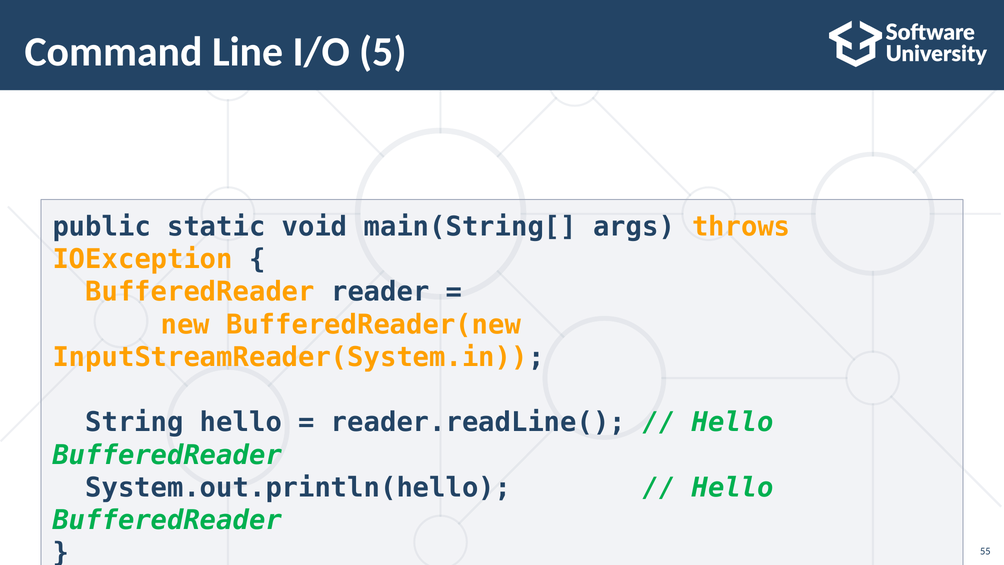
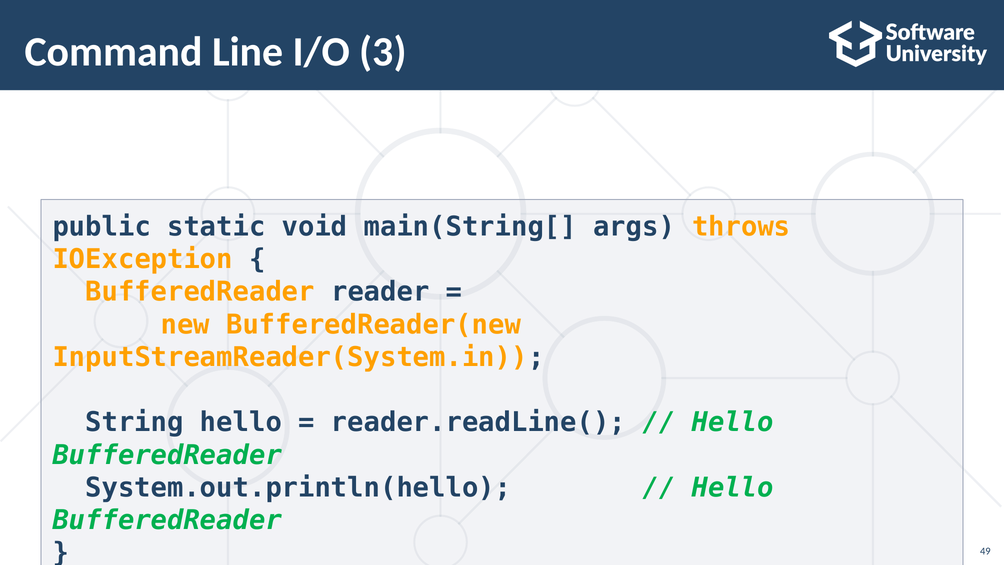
5: 5 -> 3 (383, 52)
55: 55 -> 49 (985, 551)
